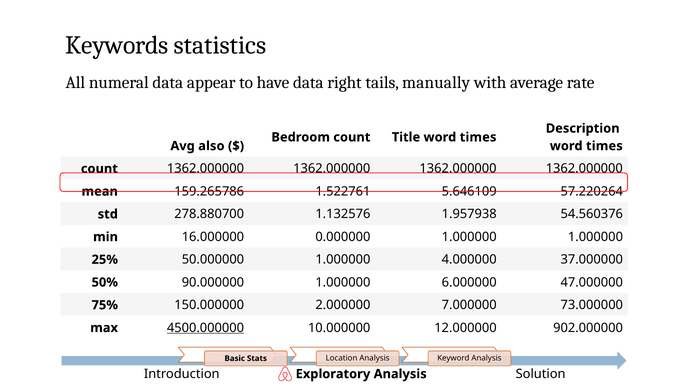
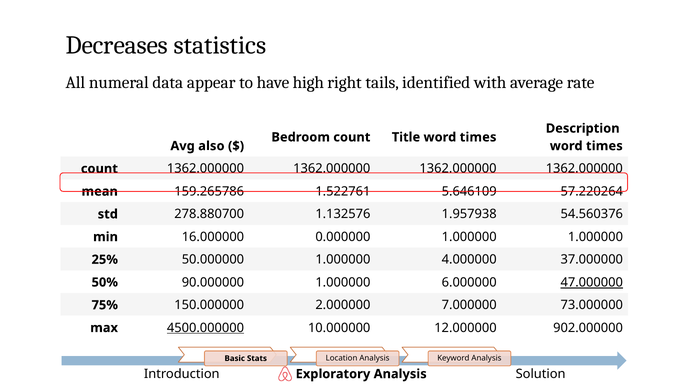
Keywords: Keywords -> Decreases (117, 45)
have data: data -> high (308, 82)
manually: manually -> identified (436, 82)
47.000000 underline: none -> present (592, 282)
